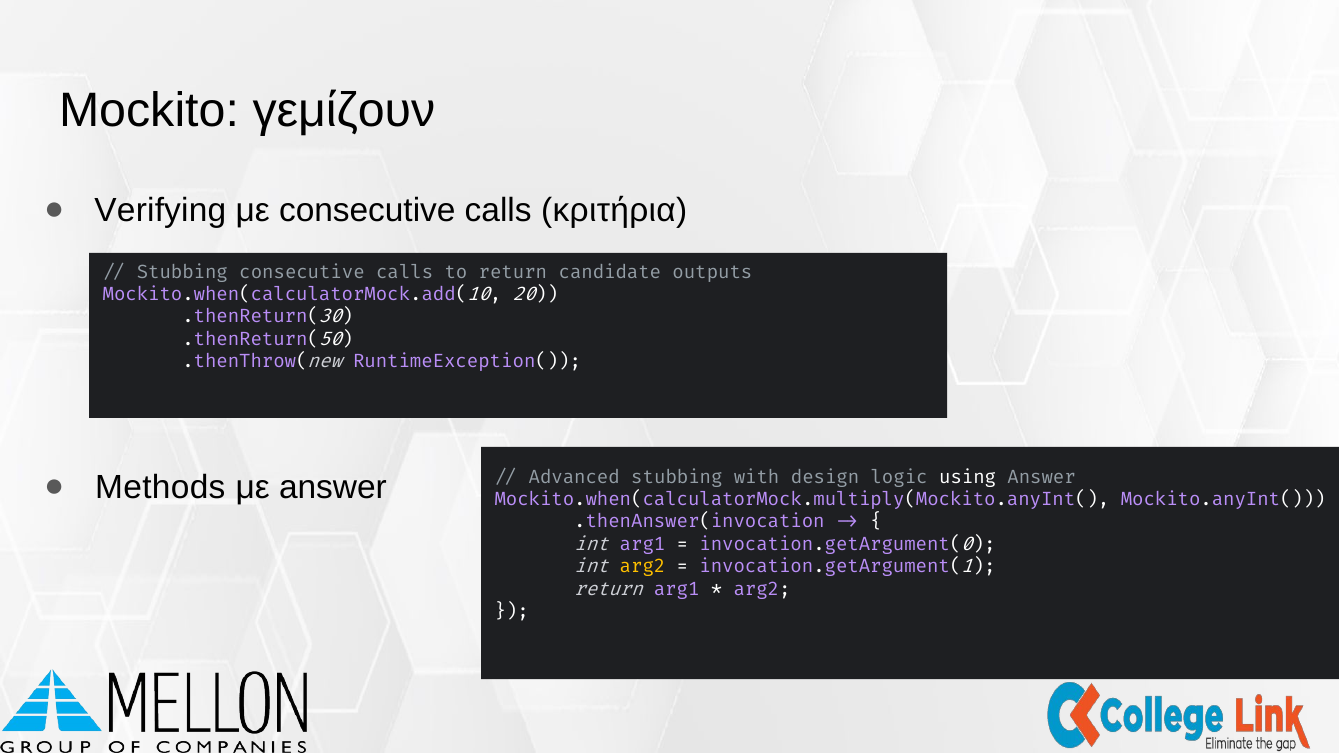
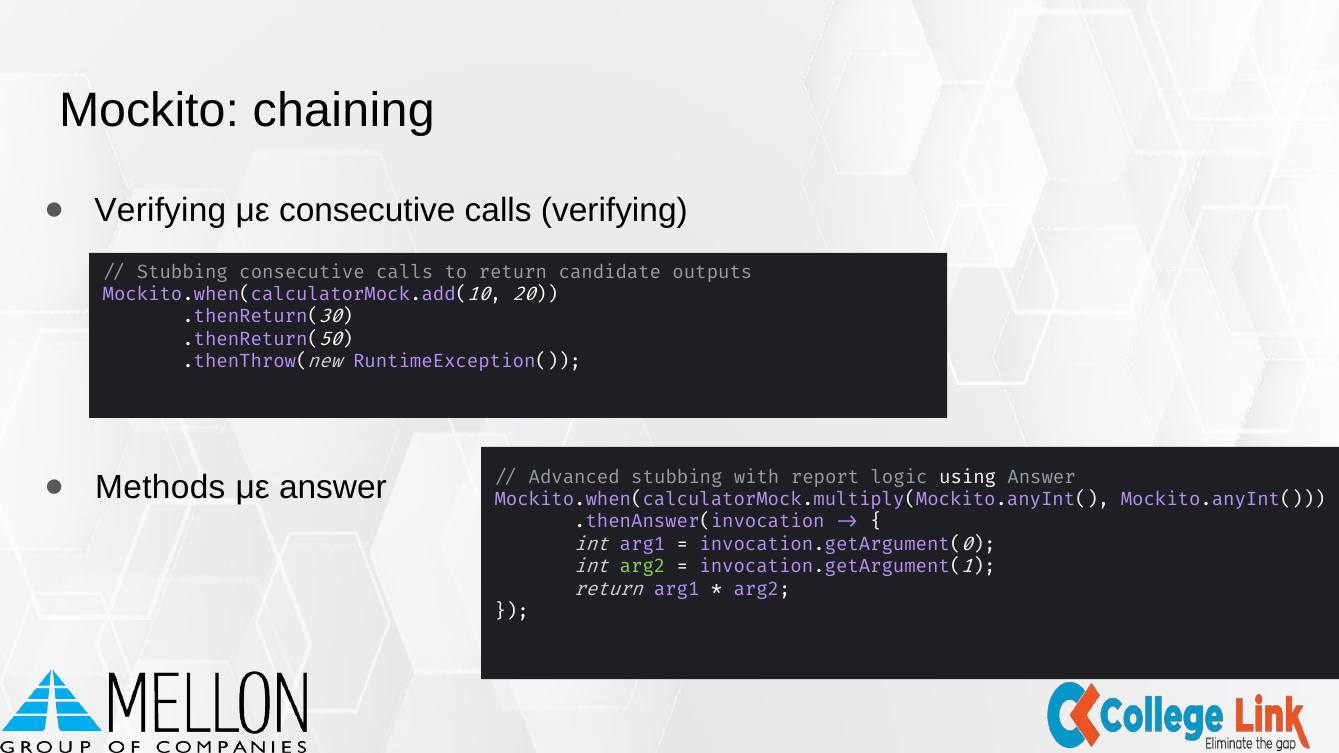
γεμίζουν: γεμίζουν -> chaining (344, 111)
calls κριτήρια: κριτήρια -> verifying (614, 211)
design: design -> report (825, 477)
arg2 colour: yellow -> light green (643, 567)
